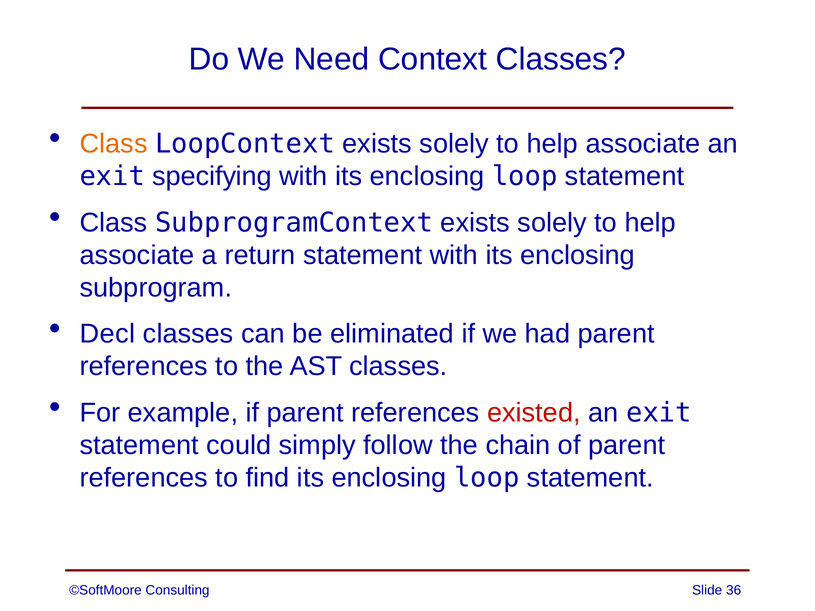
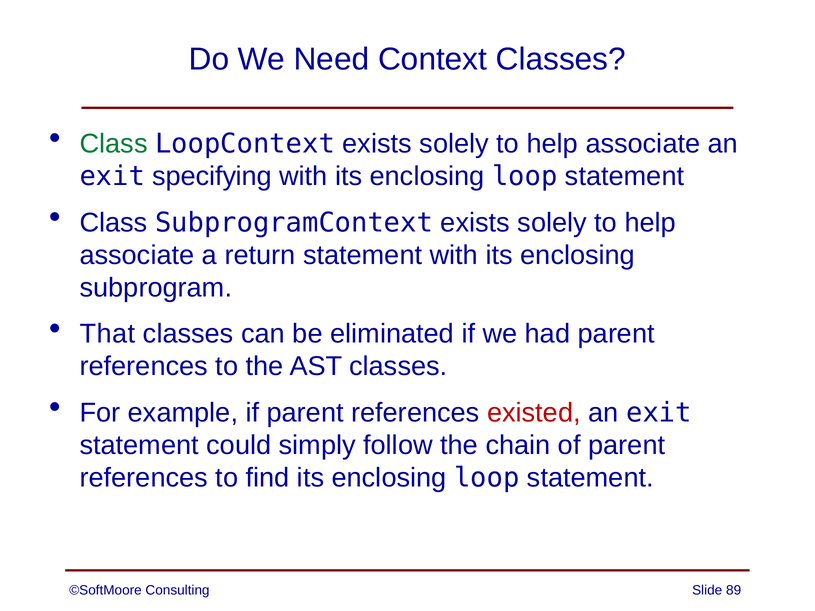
Class colour: orange -> green (114, 144)
Decl: Decl -> That (107, 334)
36: 36 -> 89 (734, 590)
